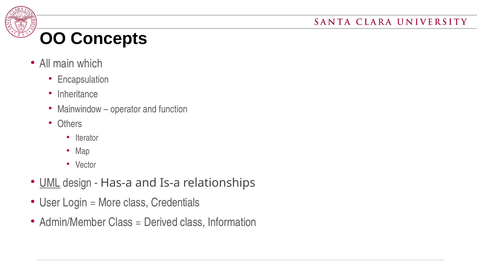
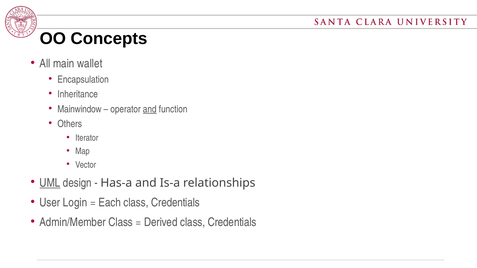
which: which -> wallet (90, 64)
and underline: none -> present (150, 109)
More: More -> Each (110, 203)
Derived class Information: Information -> Credentials (232, 222)
